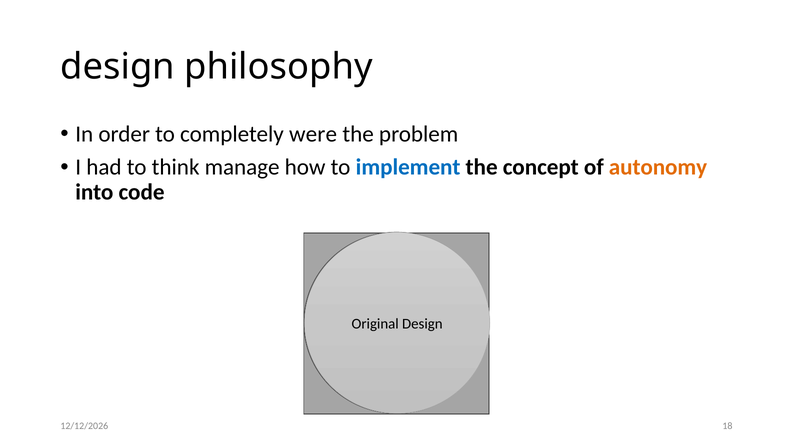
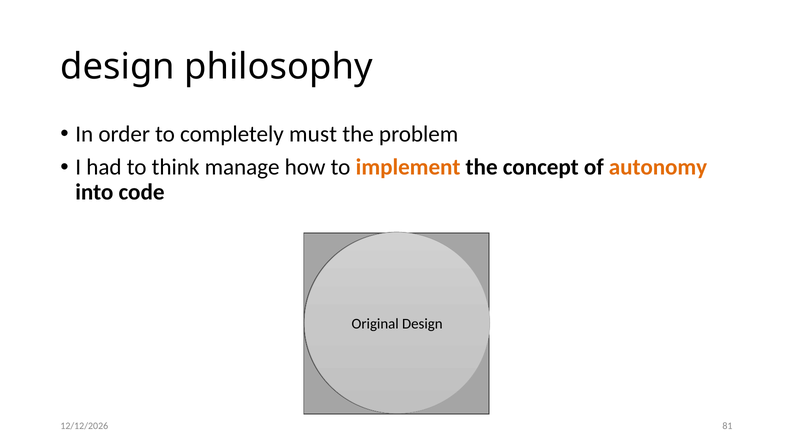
were: were -> must (313, 134)
implement colour: blue -> orange (408, 167)
18: 18 -> 81 (727, 426)
